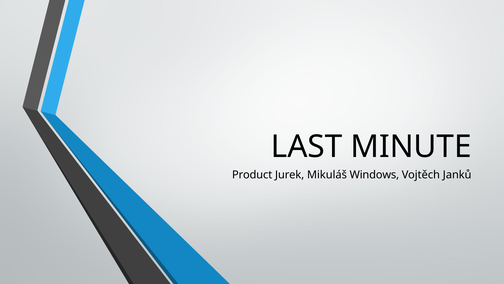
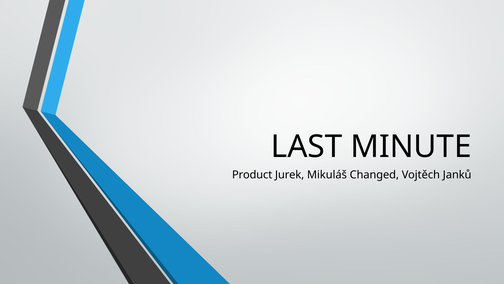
Windows: Windows -> Changed (374, 174)
